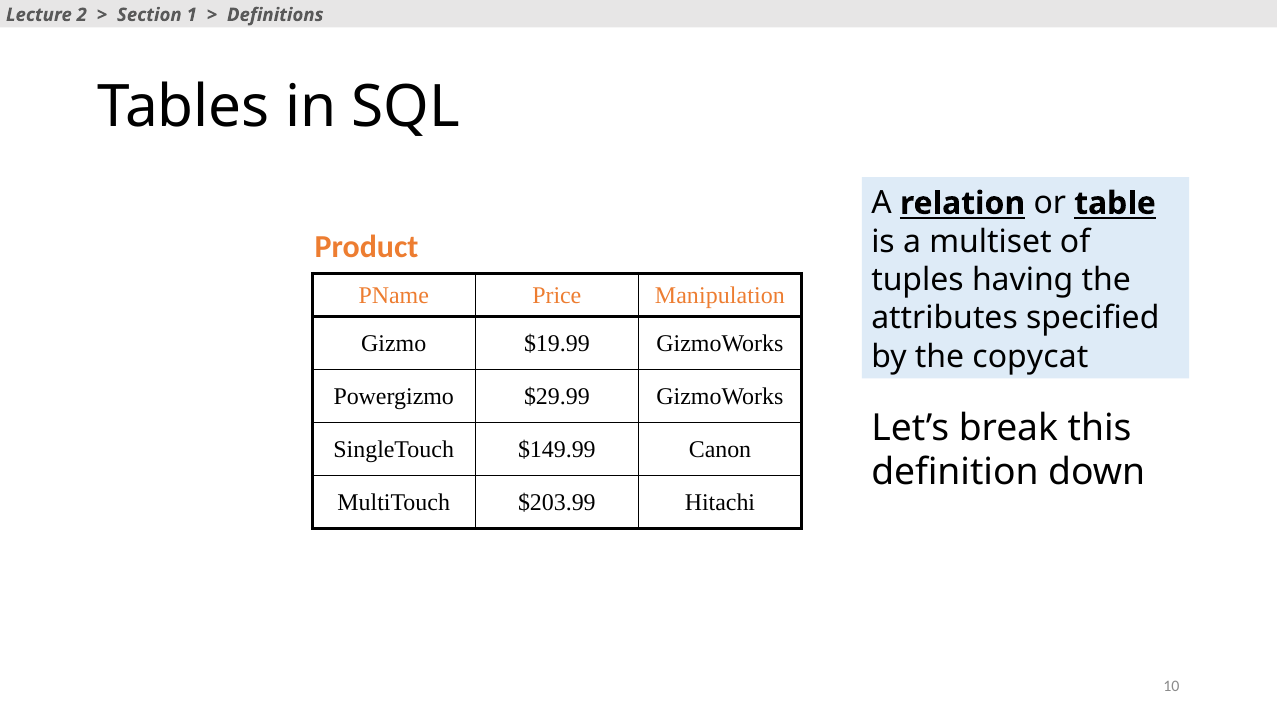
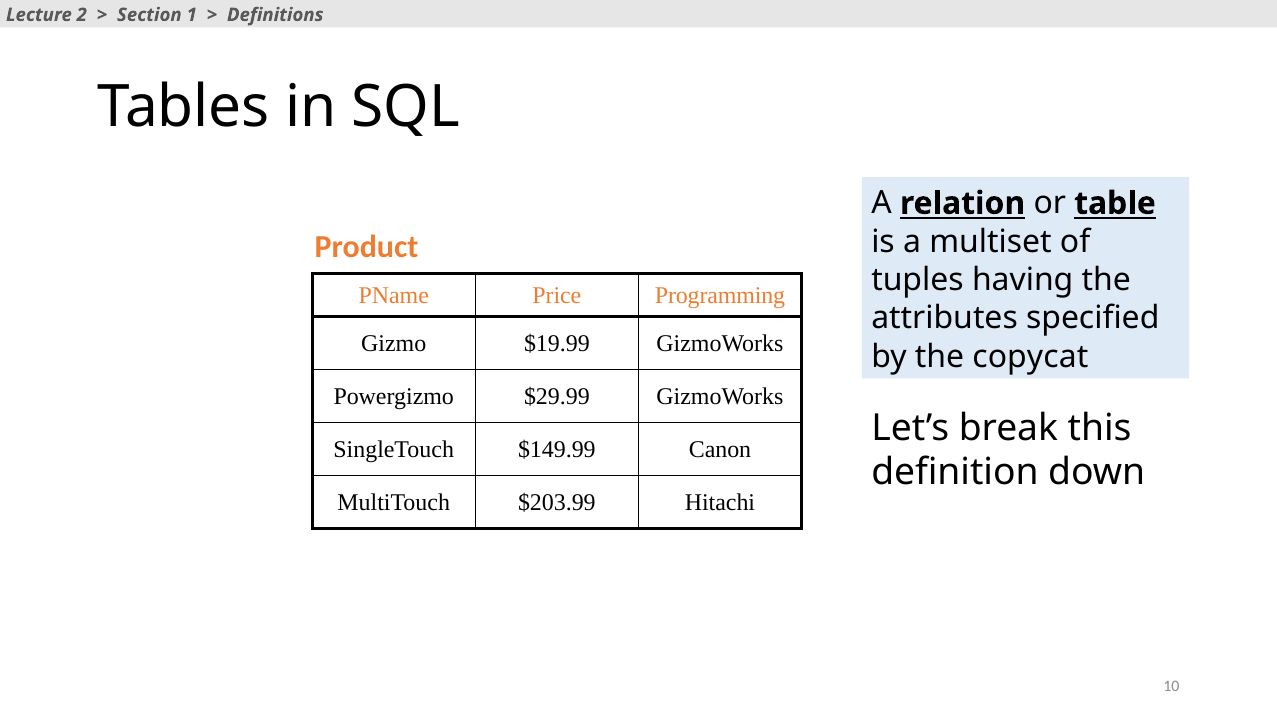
Manipulation: Manipulation -> Programming (720, 295)
